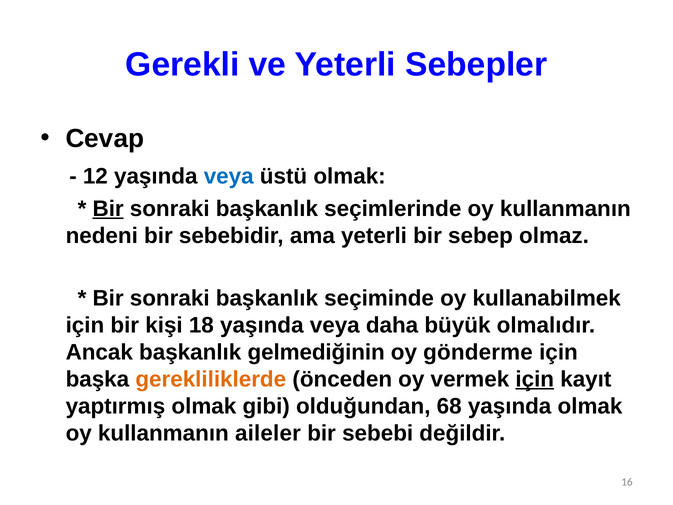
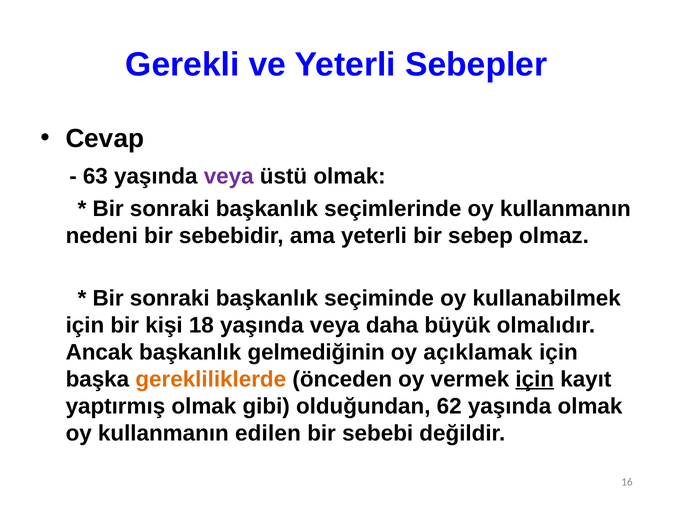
12: 12 -> 63 (95, 176)
veya colour: blue -> purple (229, 176)
Bir underline: present -> none (108, 209)
gönderme: gönderme -> açıklamak (478, 352)
68: 68 -> 62 (449, 406)
aileler: aileler -> edilen (268, 433)
